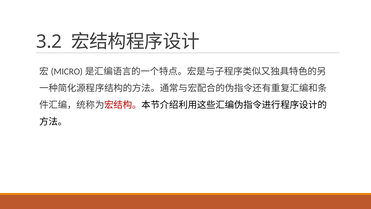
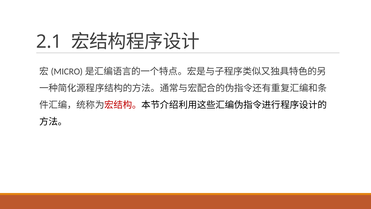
3.2: 3.2 -> 2.1 (49, 42)
